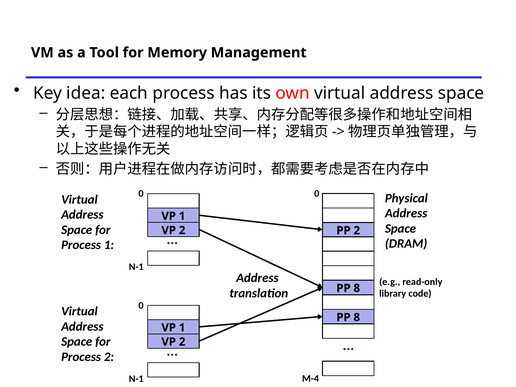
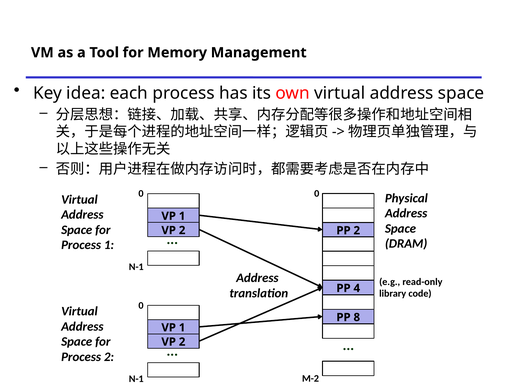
8: 8 -> 4 (357, 288)
M-4: M-4 -> M-2 (311, 378)
